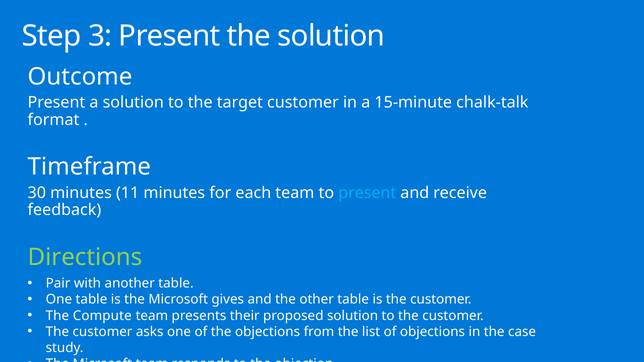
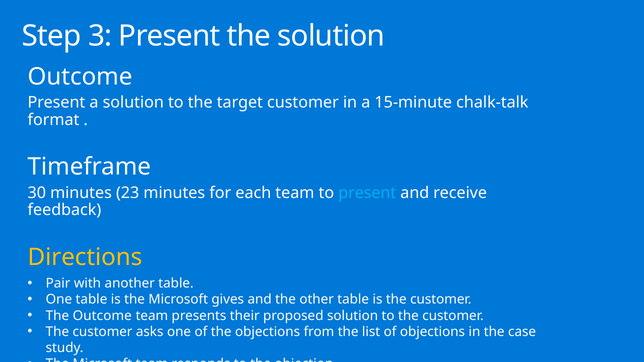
11: 11 -> 23 (128, 193)
Directions colour: light green -> yellow (85, 257)
The Compute: Compute -> Outcome (102, 316)
